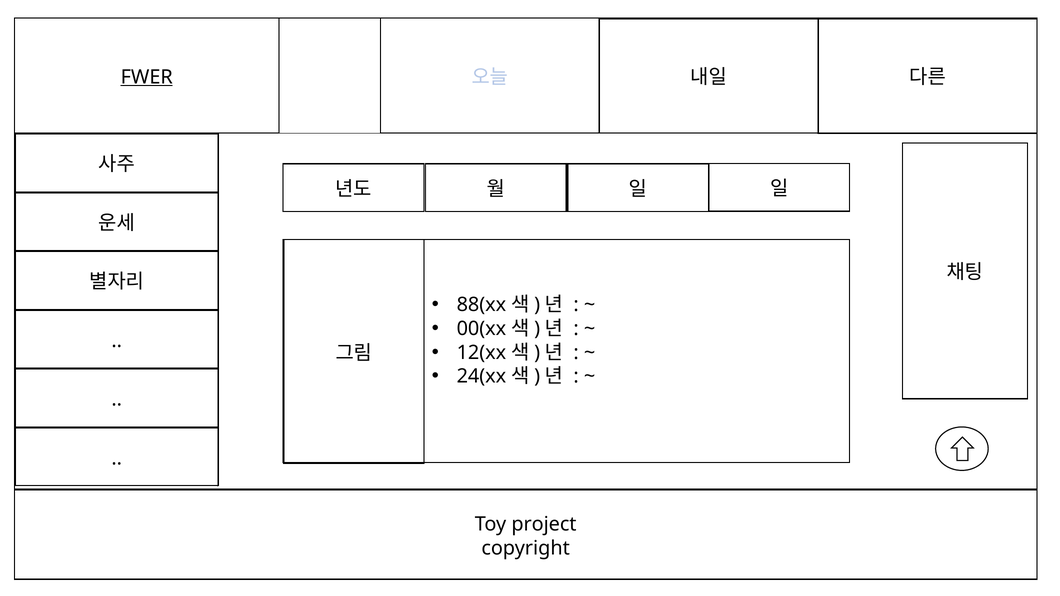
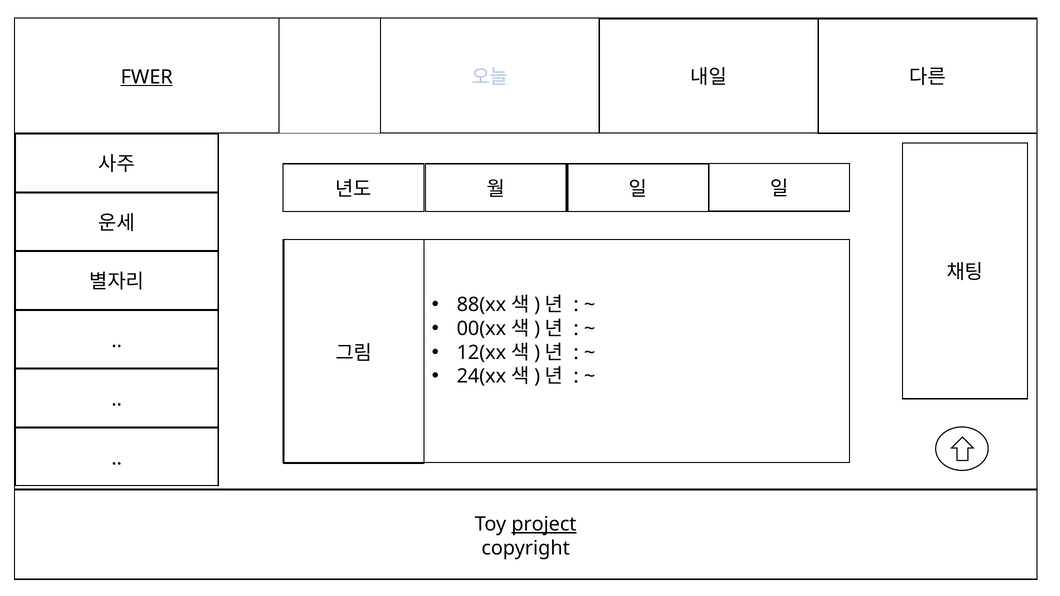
project underline: none -> present (544, 524)
